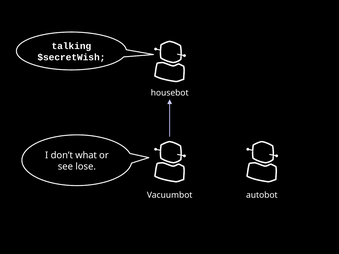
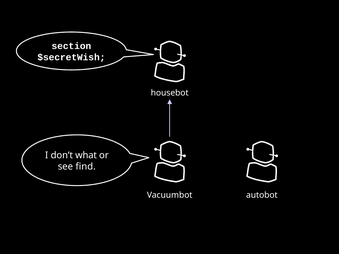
talking: talking -> section (71, 46)
lose: lose -> find (86, 167)
